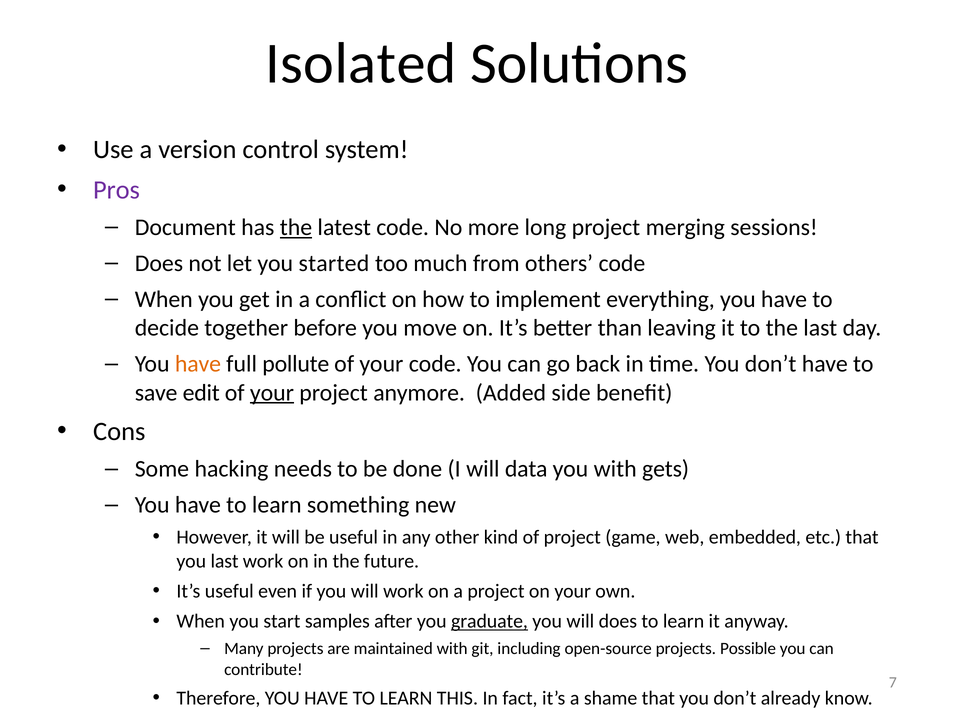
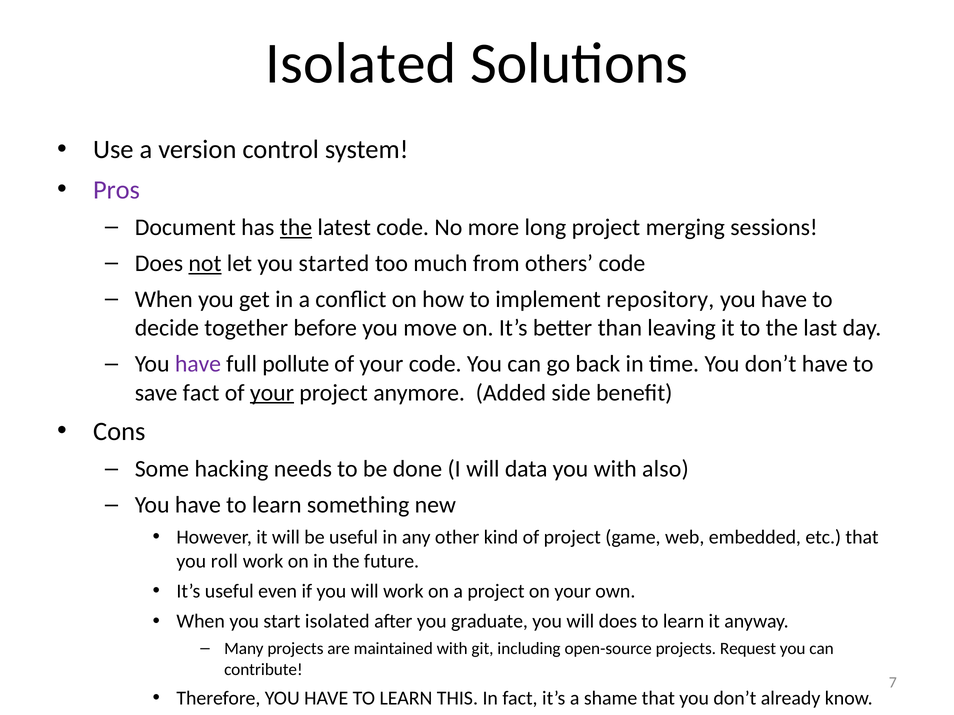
not underline: none -> present (205, 264)
everything: everything -> repository (660, 300)
have colour: orange -> purple (198, 364)
save edit: edit -> fact (201, 393)
gets: gets -> also (665, 469)
you last: last -> roll (224, 561)
start samples: samples -> isolated (337, 622)
graduate underline: present -> none (489, 622)
Possible: Possible -> Request (748, 649)
